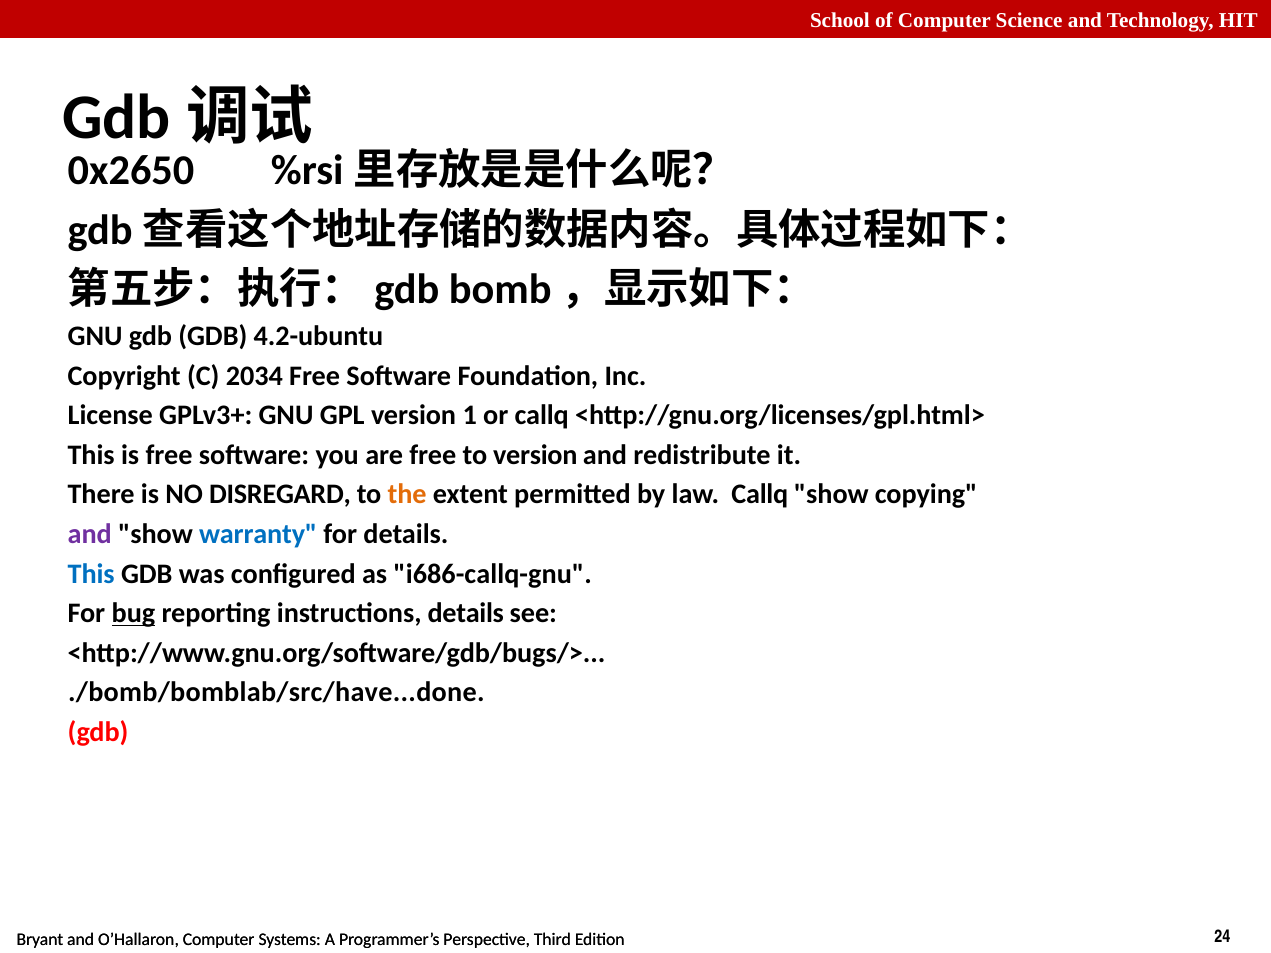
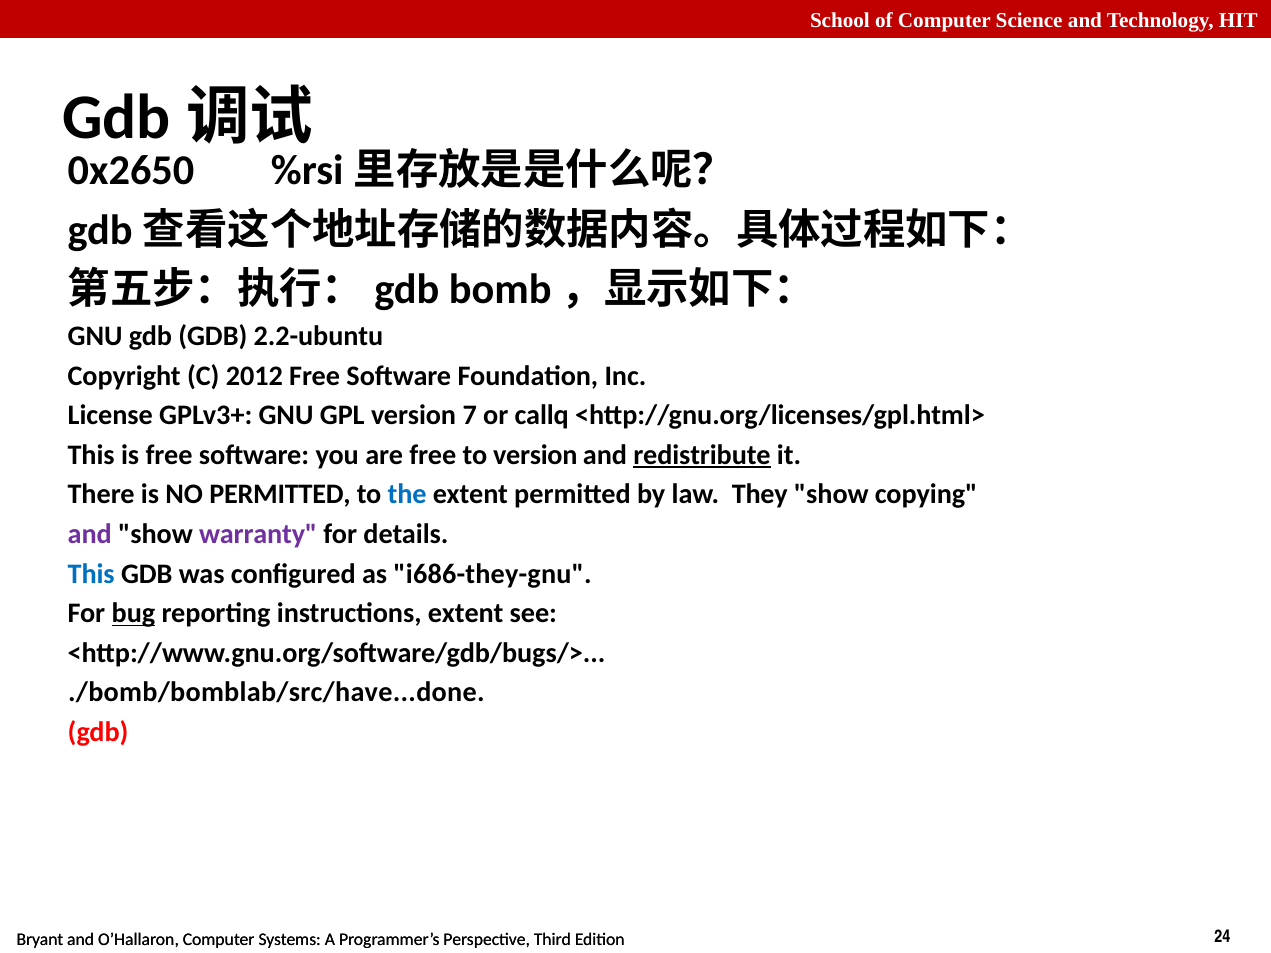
4.2-ubuntu: 4.2-ubuntu -> 2.2-ubuntu (318, 337)
2034: 2034 -> 2012 (254, 376)
1: 1 -> 7 (470, 416)
redistribute underline: none -> present (702, 455)
NO DISREGARD: DISREGARD -> PERMITTED (280, 495)
the colour: orange -> blue (407, 495)
law Callq: Callq -> They (760, 495)
warranty colour: blue -> purple (258, 534)
i686-callq-gnu: i686-callq-gnu -> i686-they-gnu (493, 574)
instructions details: details -> extent (466, 613)
